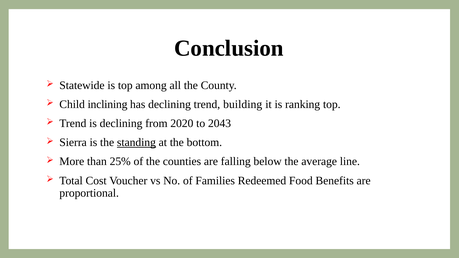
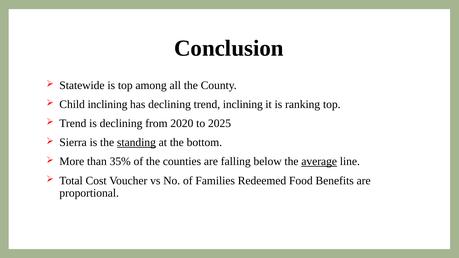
trend building: building -> inclining (243, 104)
2043: 2043 -> 2025 (220, 123)
25%: 25% -> 35% (120, 162)
average underline: none -> present (319, 162)
